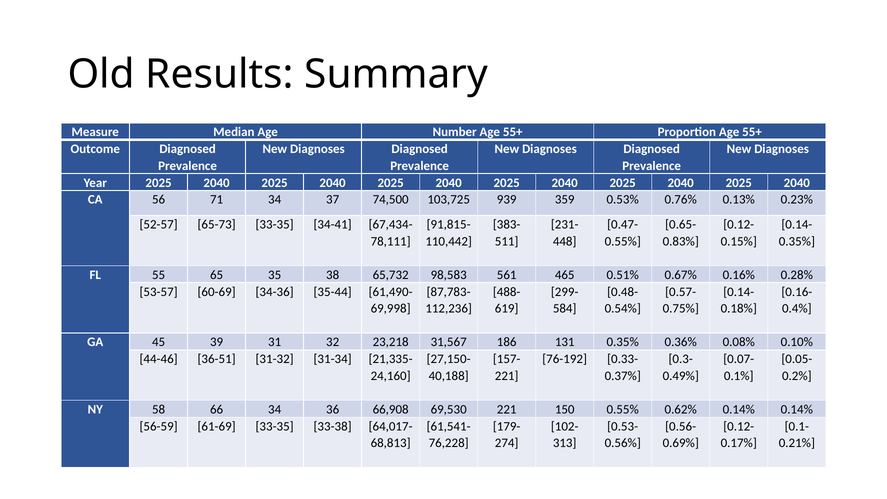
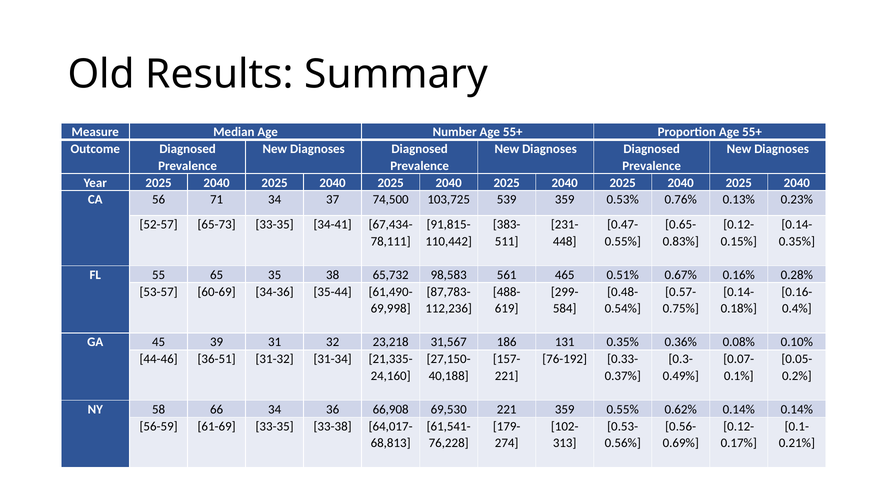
939: 939 -> 539 (507, 200)
221 150: 150 -> 359 (565, 409)
